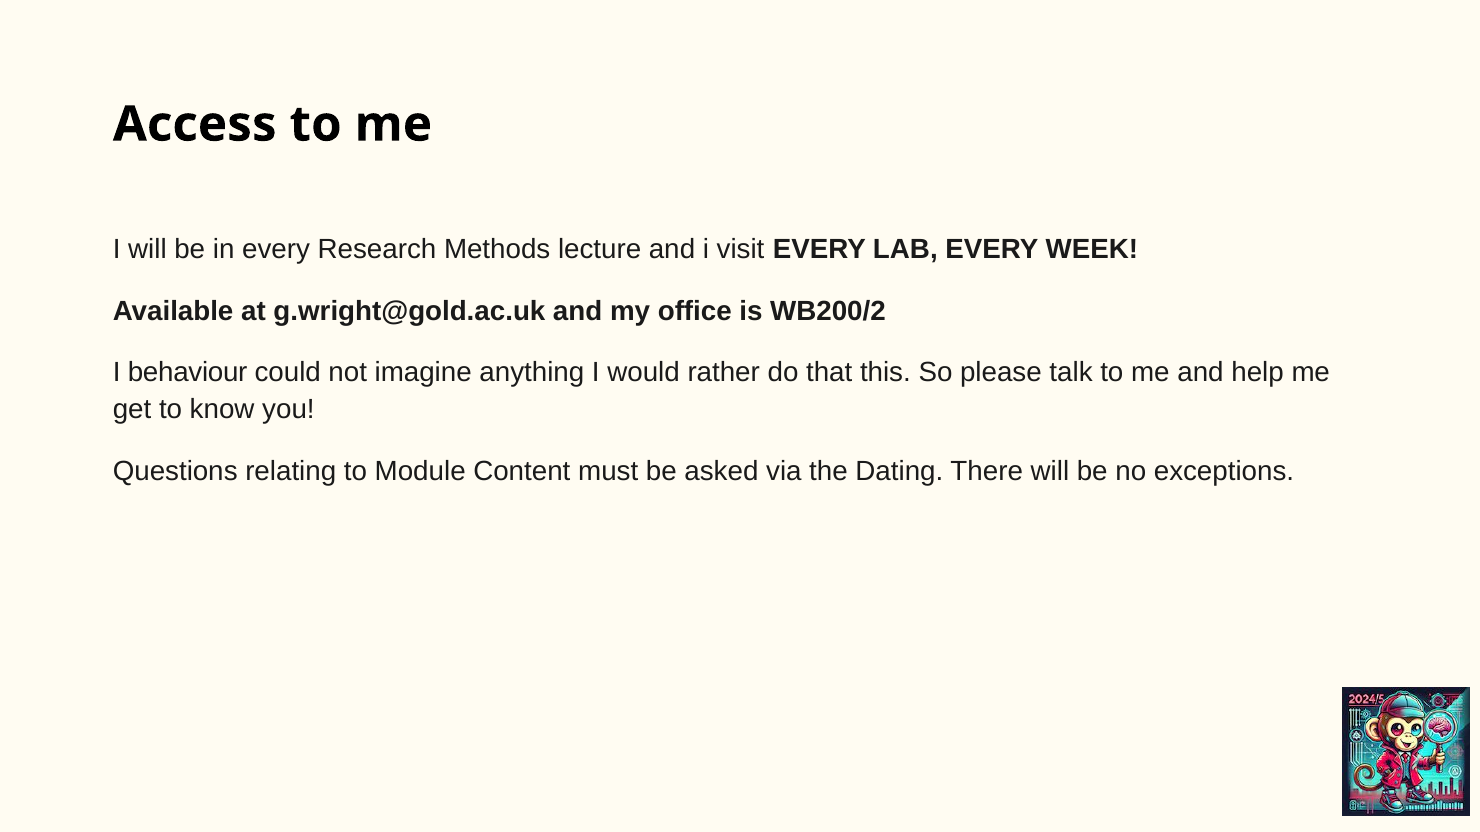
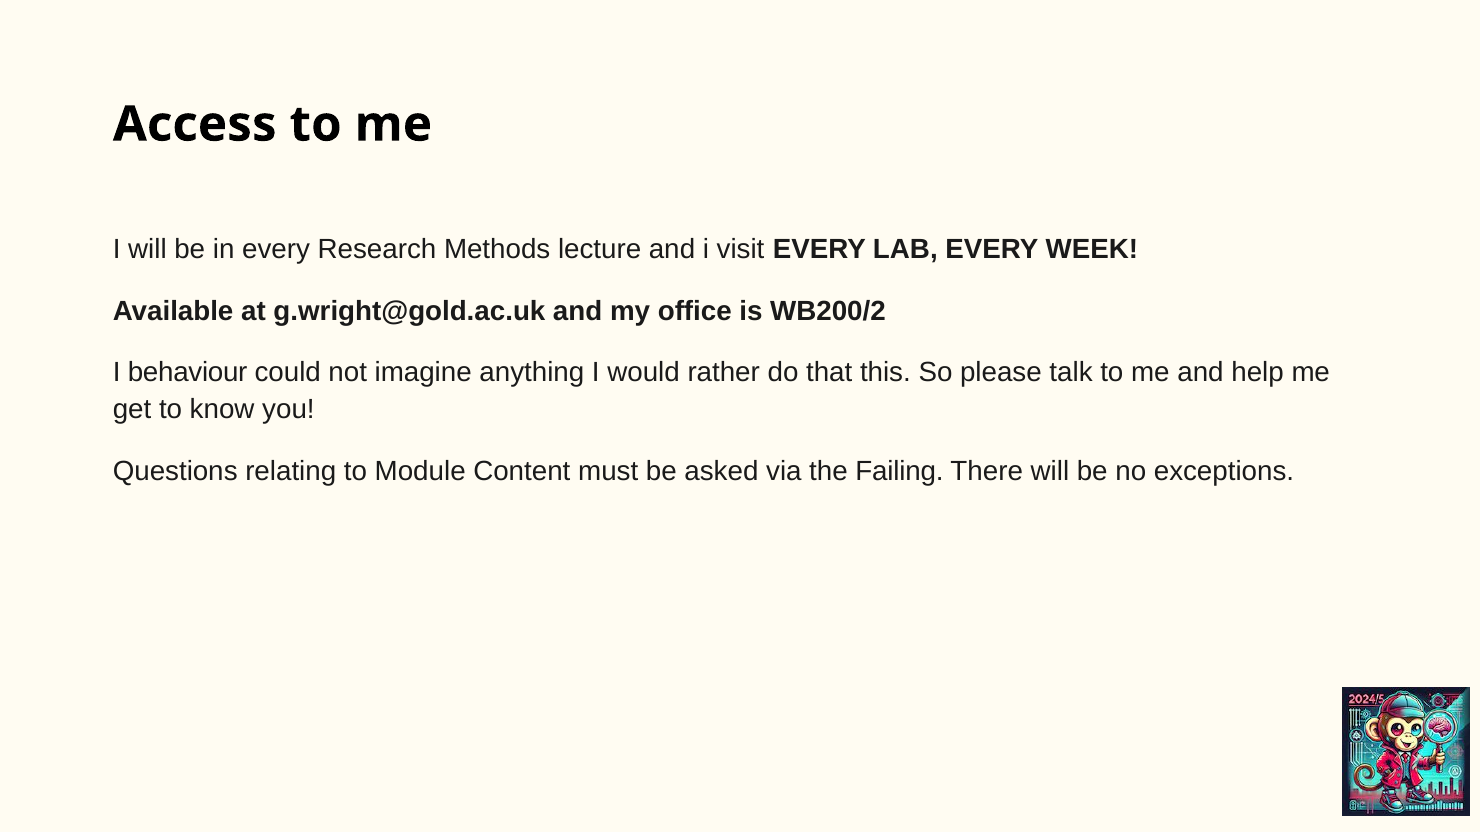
Dating: Dating -> Failing (899, 471)
